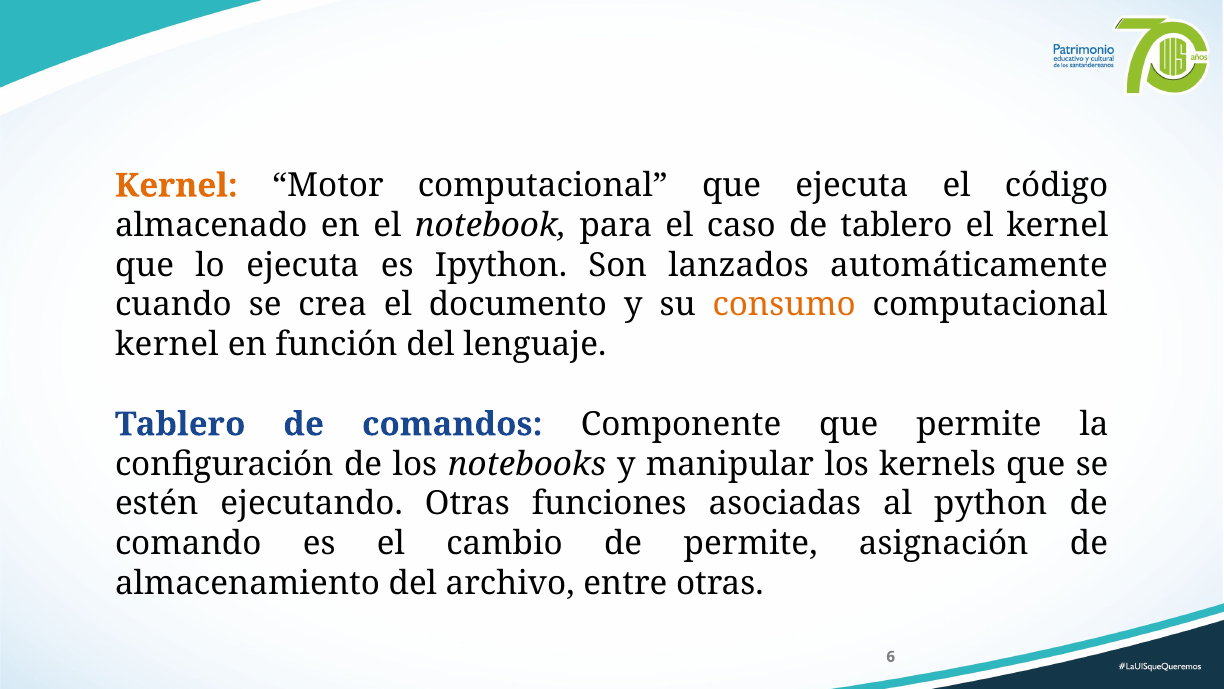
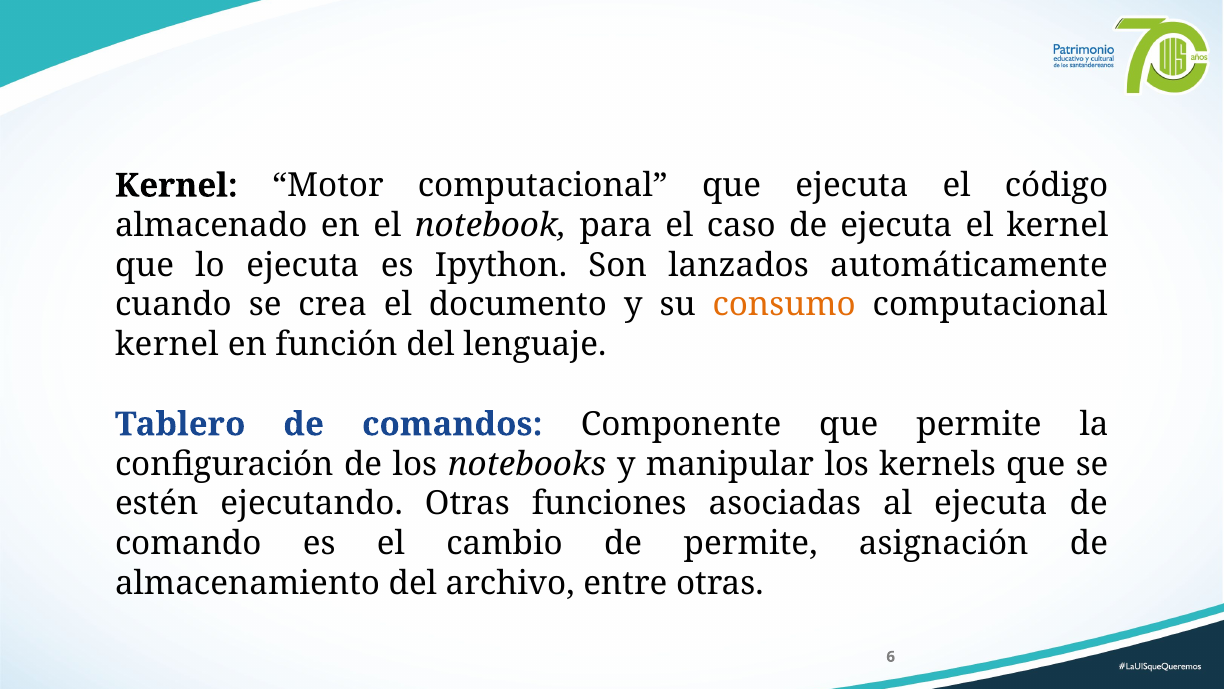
Kernel colour: orange -> black (176, 186)
de tablero: tablero -> ejecuta (896, 225)
al python: python -> ejecuta (991, 504)
